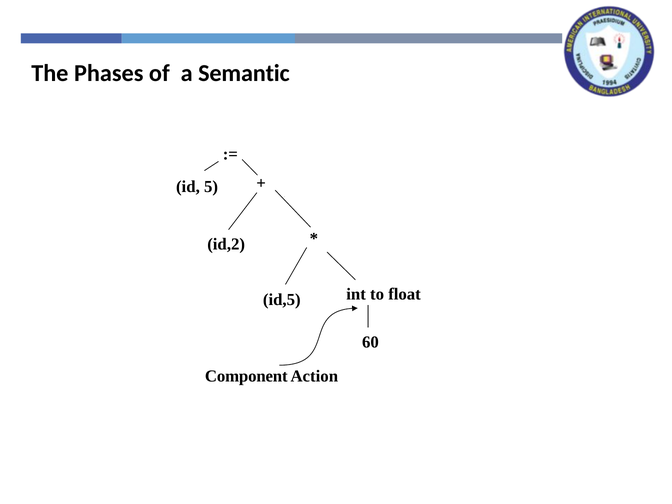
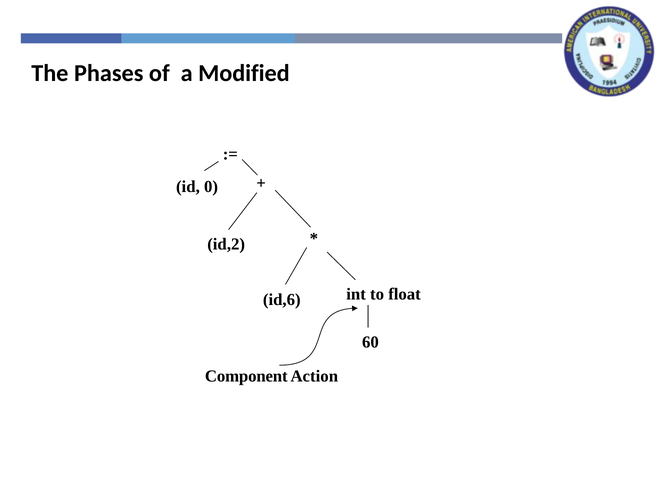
Semantic: Semantic -> Modified (244, 73)
5: 5 -> 0 (211, 187)
id,5: id,5 -> id,6 (282, 300)
